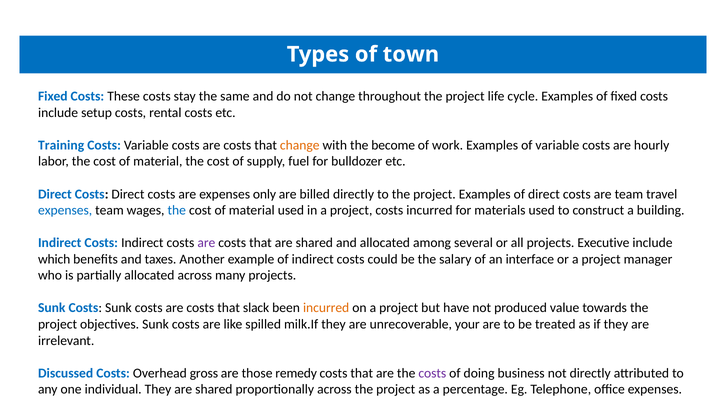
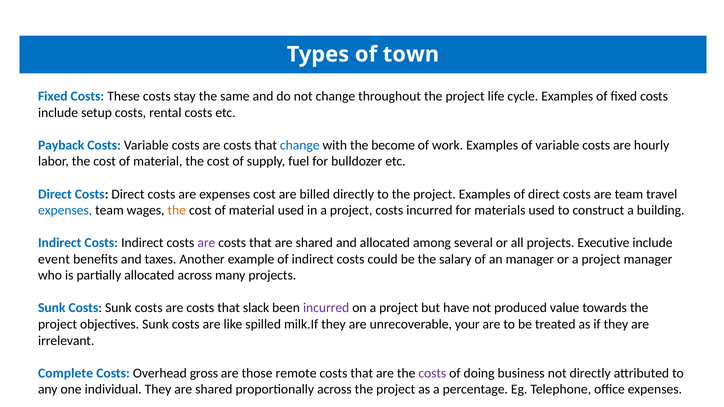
Training: Training -> Payback (61, 145)
change colour: orange -> blue (300, 145)
expenses only: only -> cost (264, 194)
the colour: blue -> orange (177, 210)
which: which -> event (54, 259)
an interface: interface -> manager (530, 259)
incurred colour: orange -> purple (326, 308)
Discussed: Discussed -> Complete (66, 373)
remedy: remedy -> remote (296, 373)
